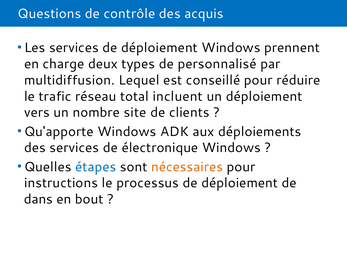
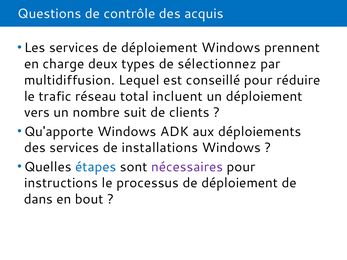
personnalisé: personnalisé -> sélectionnez (217, 64)
site: site -> suit (135, 113)
électronique: électronique -> installations (160, 148)
nécessaires colour: orange -> purple (187, 167)
